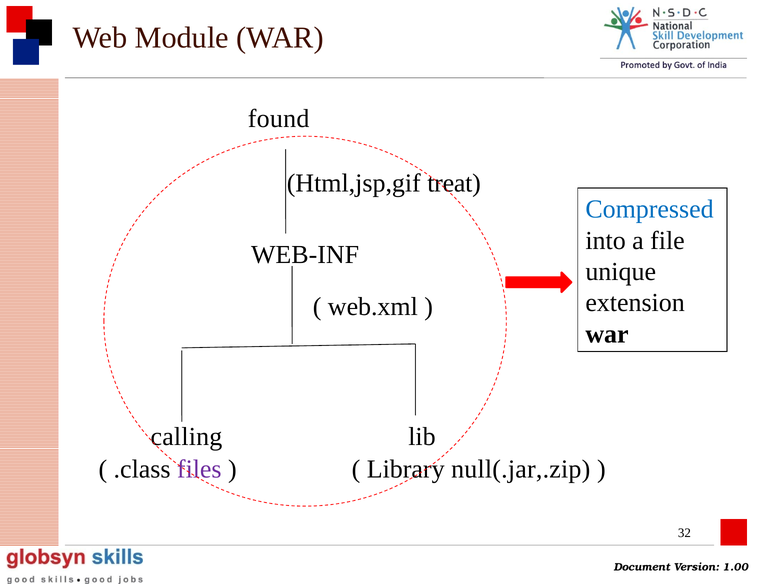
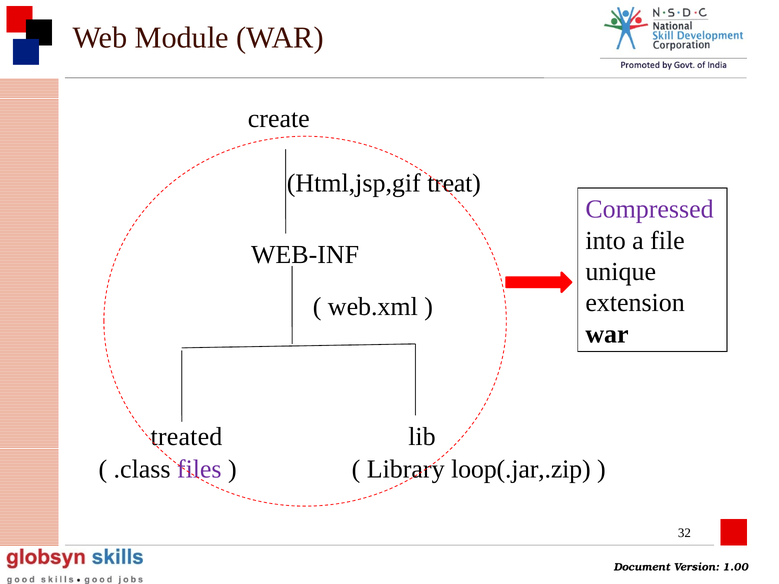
found: found -> create (279, 119)
Compressed colour: blue -> purple (649, 209)
calling: calling -> treated (186, 437)
null(.jar,.zip: null(.jar,.zip -> loop(.jar,.zip (521, 469)
